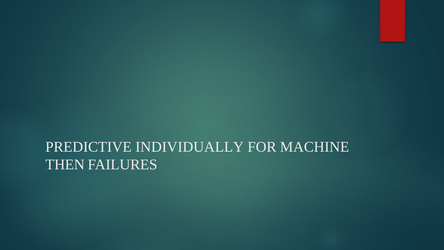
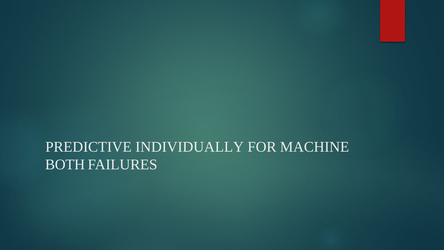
THEN: THEN -> BOTH (65, 164)
